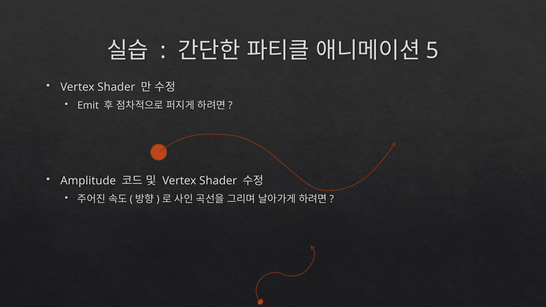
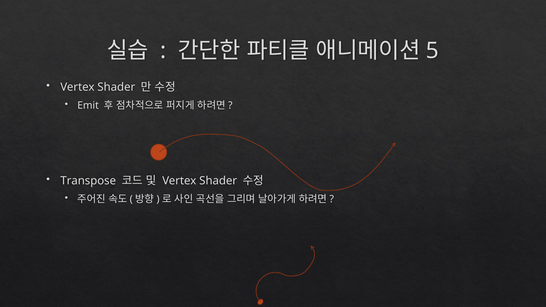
Amplitude: Amplitude -> Transpose (88, 181)
